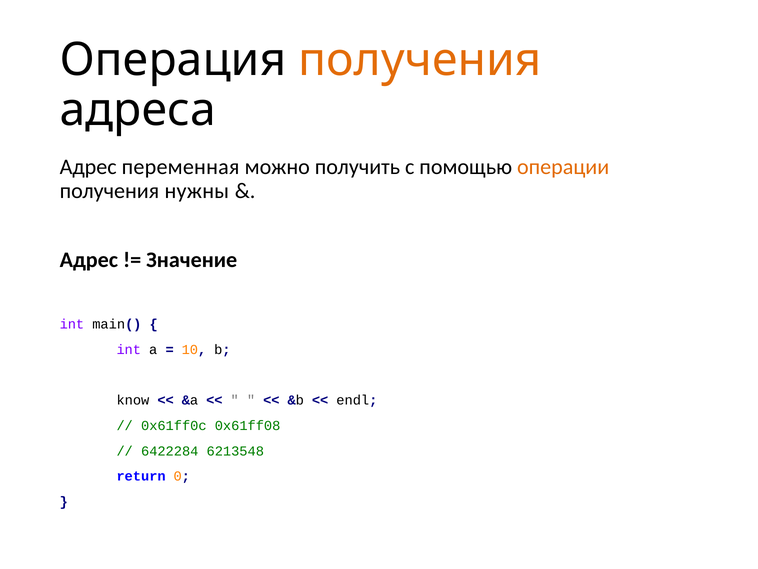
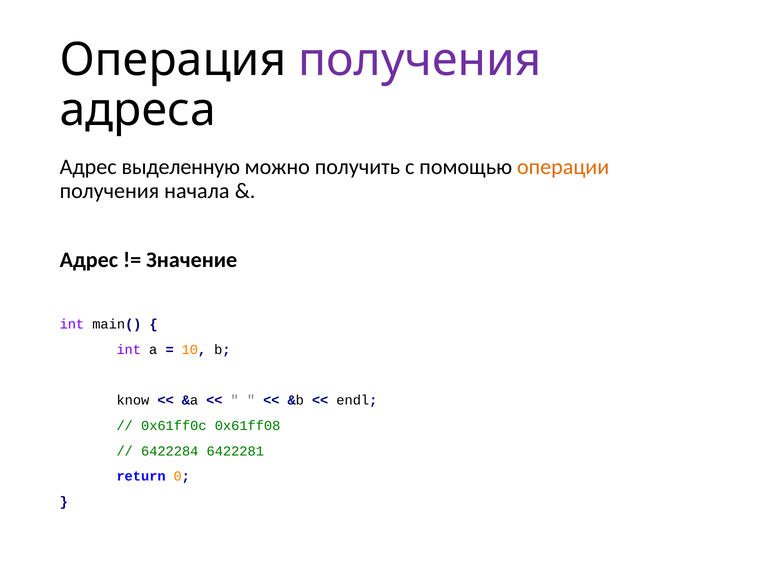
получения colour: orange -> purple (420, 60)
переменная: переменная -> выделенную (181, 167)
нужны: нужны -> начала (197, 191)
6213548: 6213548 -> 6422281 (235, 451)
